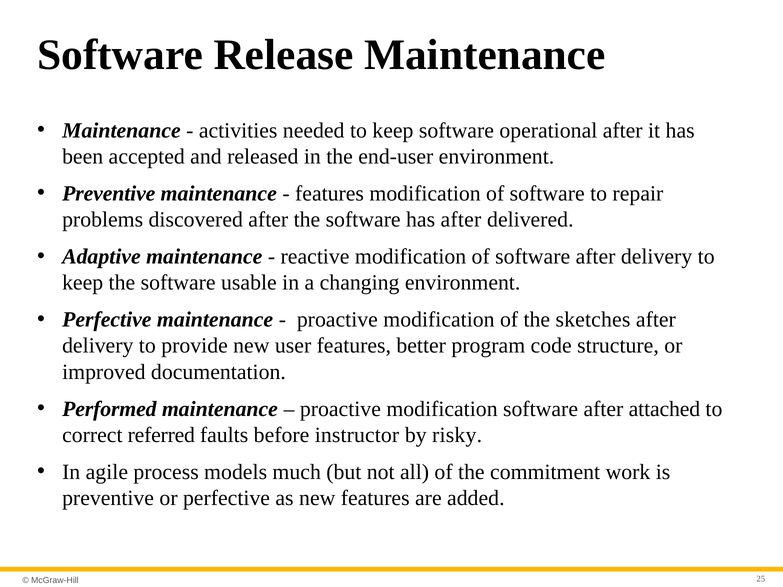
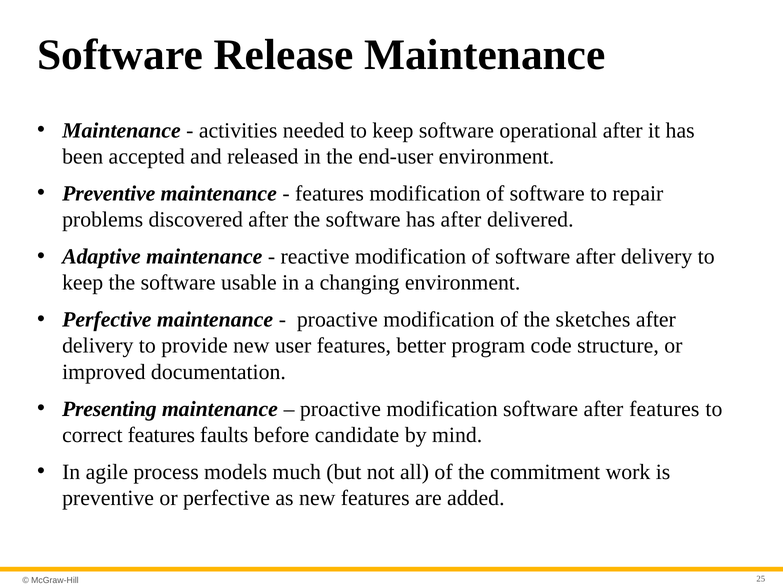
Performed: Performed -> Presenting (109, 409)
after attached: attached -> features (664, 409)
correct referred: referred -> features (161, 435)
instructor: instructor -> candidate (357, 435)
risky: risky -> mind (457, 435)
